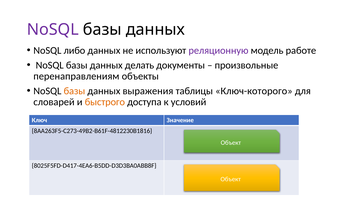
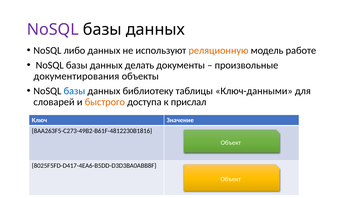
реляционную colour: purple -> orange (218, 50)
перенаправлениям: перенаправлениям -> документирования (76, 76)
базы colour: orange -> blue (74, 91)
выражения: выражения -> библиотеку (148, 91)
Ключ-которого: Ключ-которого -> Ключ-данными (254, 91)
условий: условий -> прислал (189, 102)
